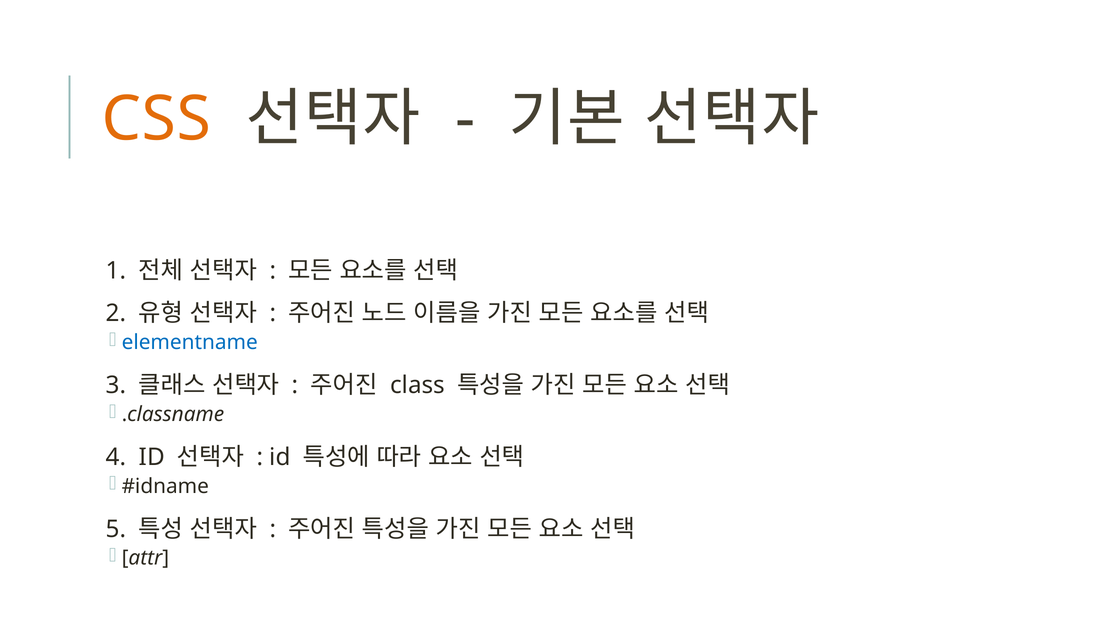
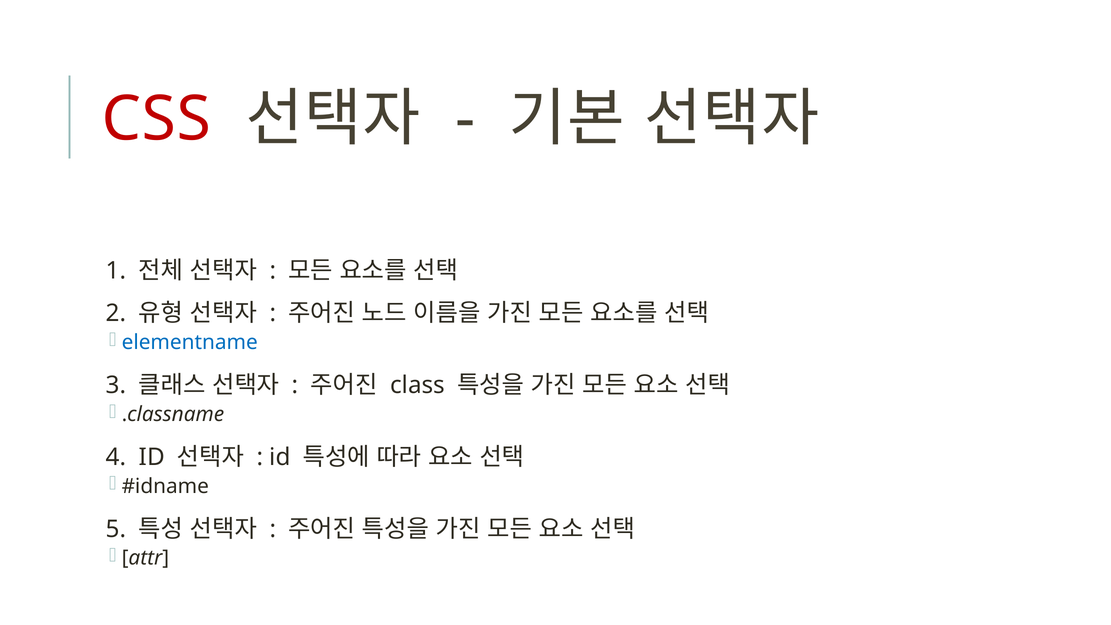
CSS colour: orange -> red (156, 119)
